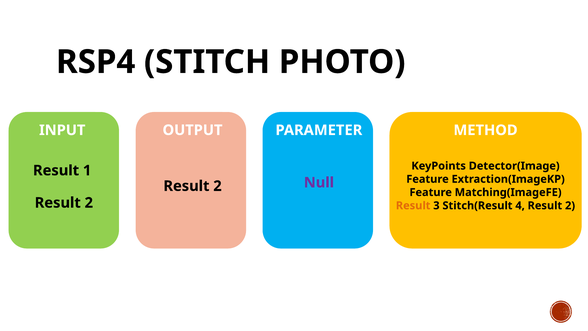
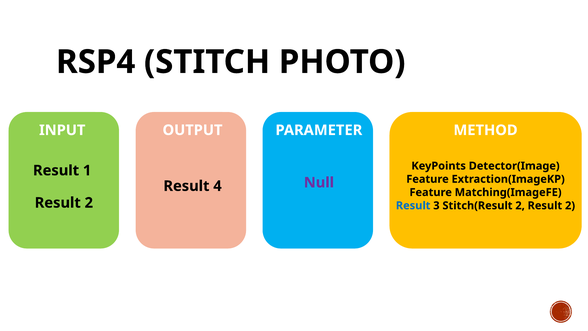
2: 2 -> 4 (217, 186)
Result colour: orange -> blue (413, 205)
Stitch(Result 4: 4 -> 2 (520, 205)
